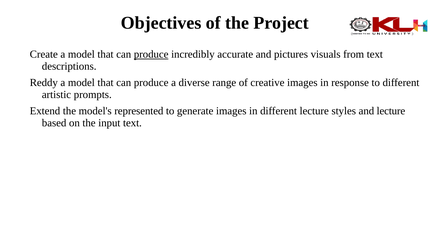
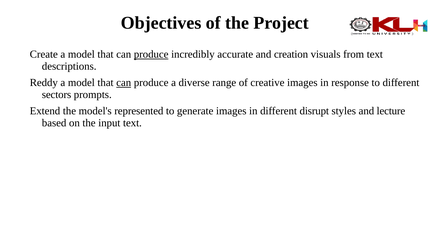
pictures: pictures -> creation (291, 54)
can underline: none -> present (124, 83)
artistic: artistic -> sectors (57, 94)
different lecture: lecture -> disrupt (314, 111)
